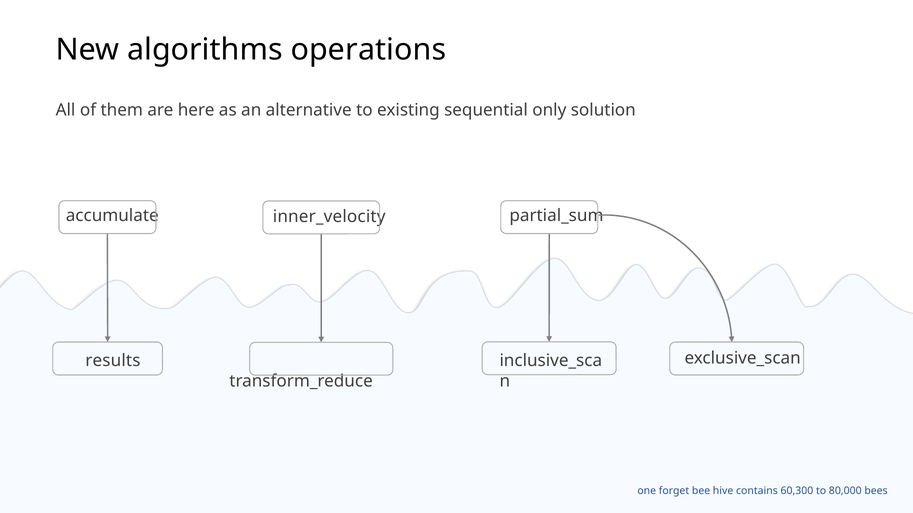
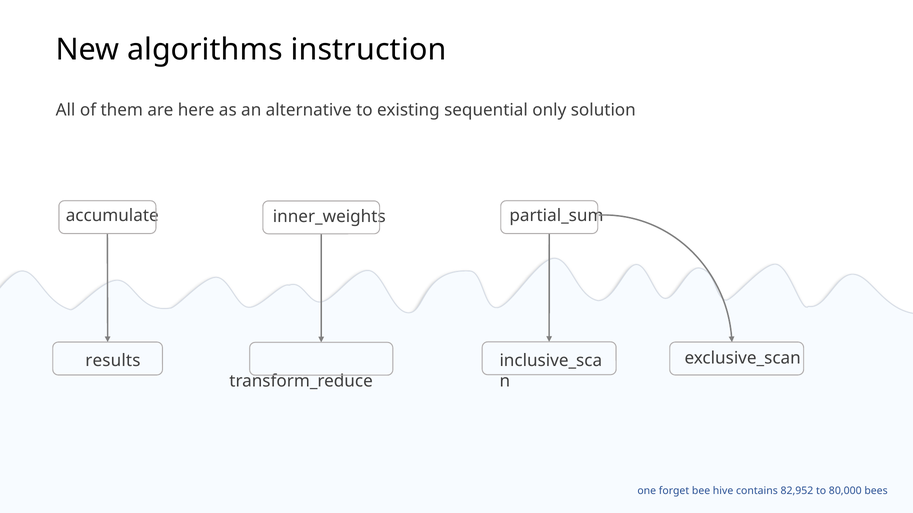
operations: operations -> instruction (368, 50)
inner_velocity: inner_velocity -> inner_weights (329, 217)
60,300: 60,300 -> 82,952 (797, 491)
